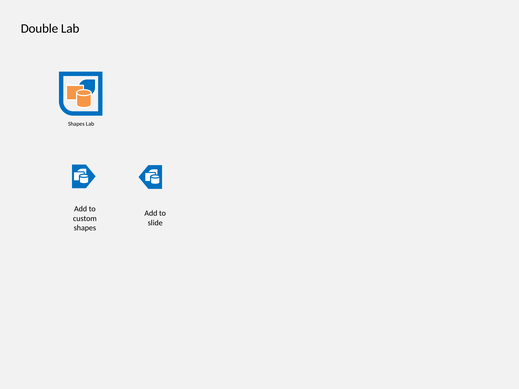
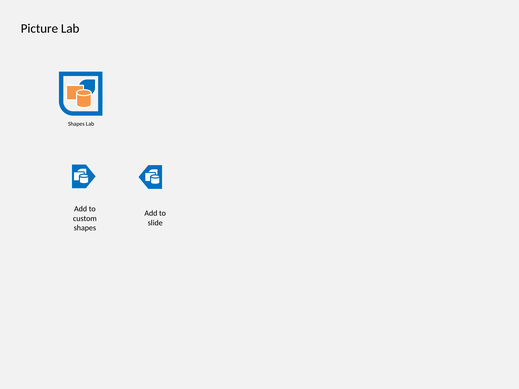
Double: Double -> Picture (39, 29)
